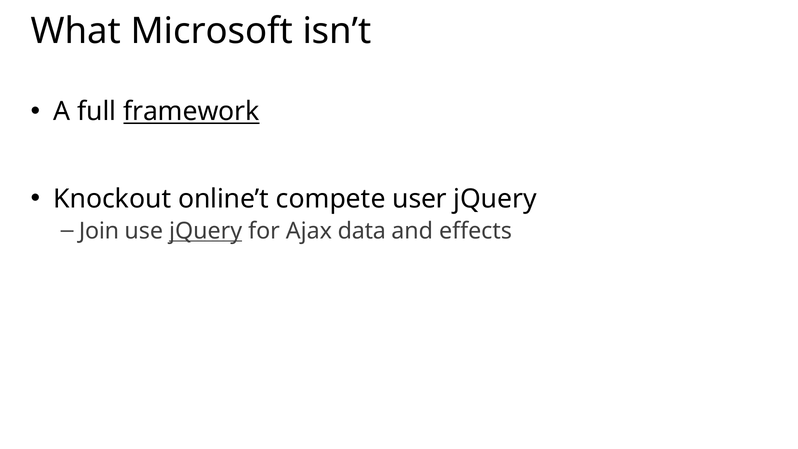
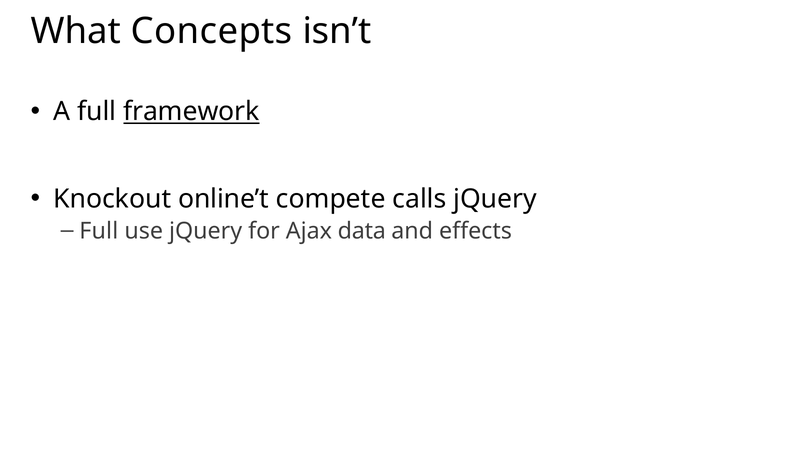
Microsoft: Microsoft -> Concepts (212, 31)
user: user -> calls (419, 199)
Join: Join -> Full (99, 231)
jQuery underline: present -> none (206, 231)
